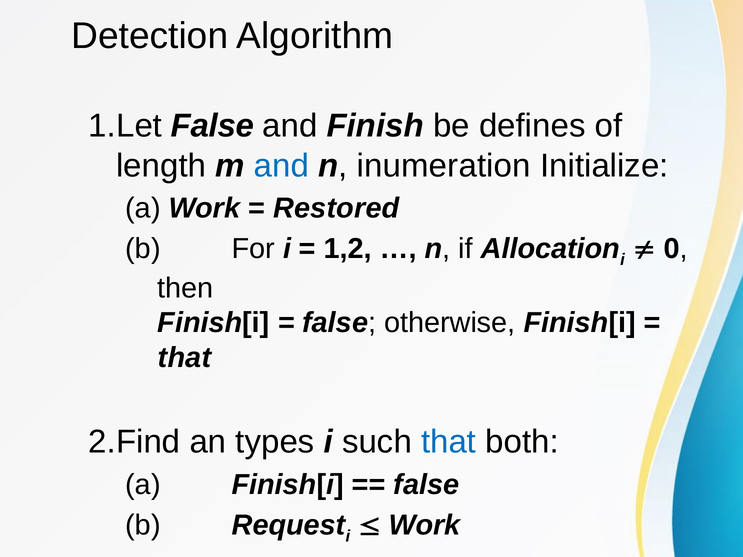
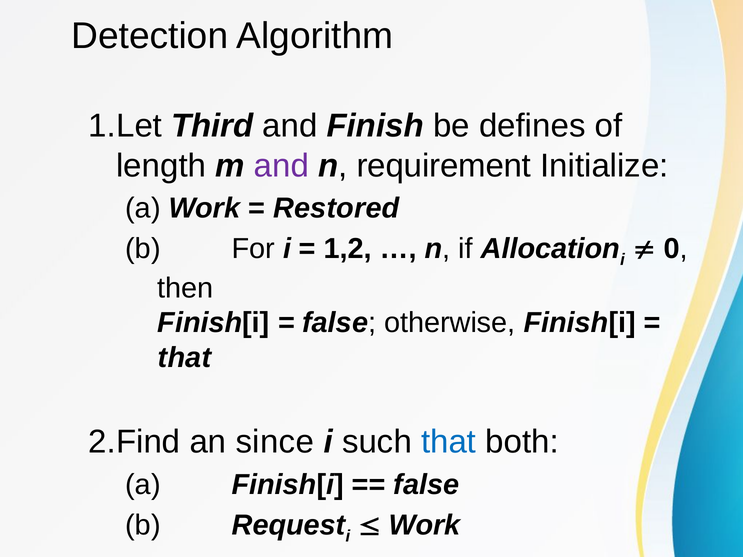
False: False -> Third (212, 126)
and colour: blue -> purple (281, 166)
inumeration: inumeration -> requirement (444, 166)
types: types -> since (275, 442)
